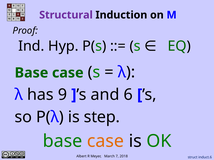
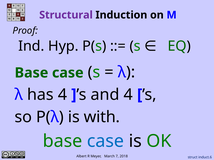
has 9: 9 -> 4 (62, 95)
and 6: 6 -> 4 (128, 95)
step: step -> with (102, 117)
case colour: orange -> blue (105, 142)
